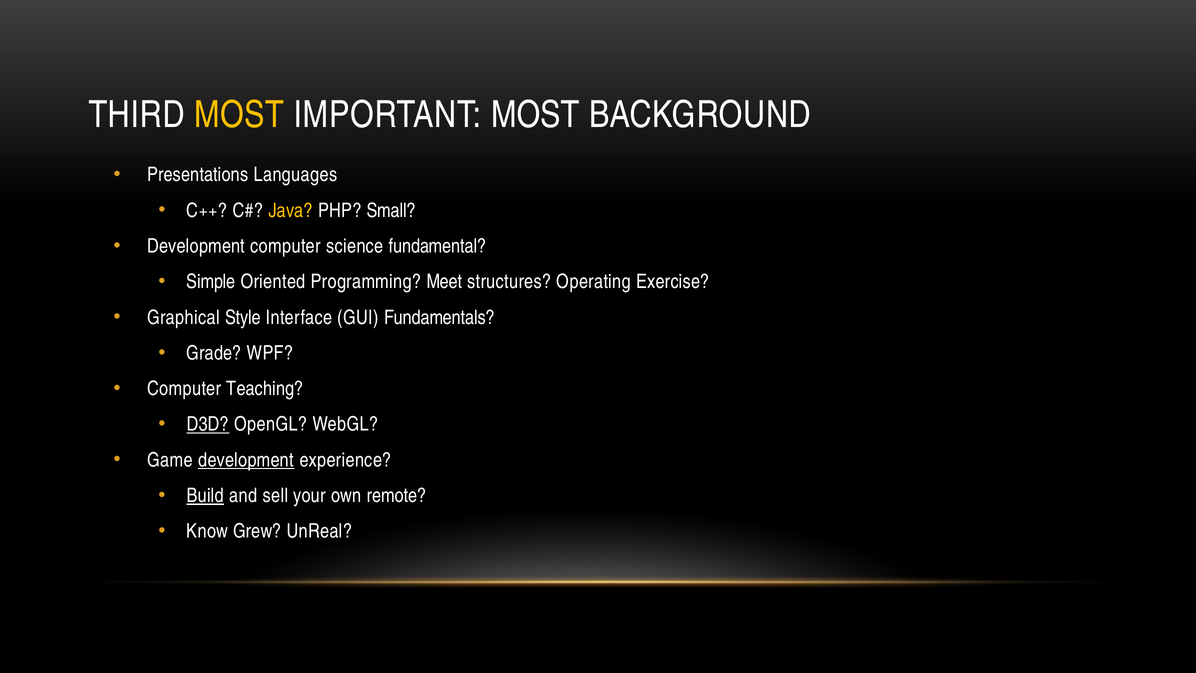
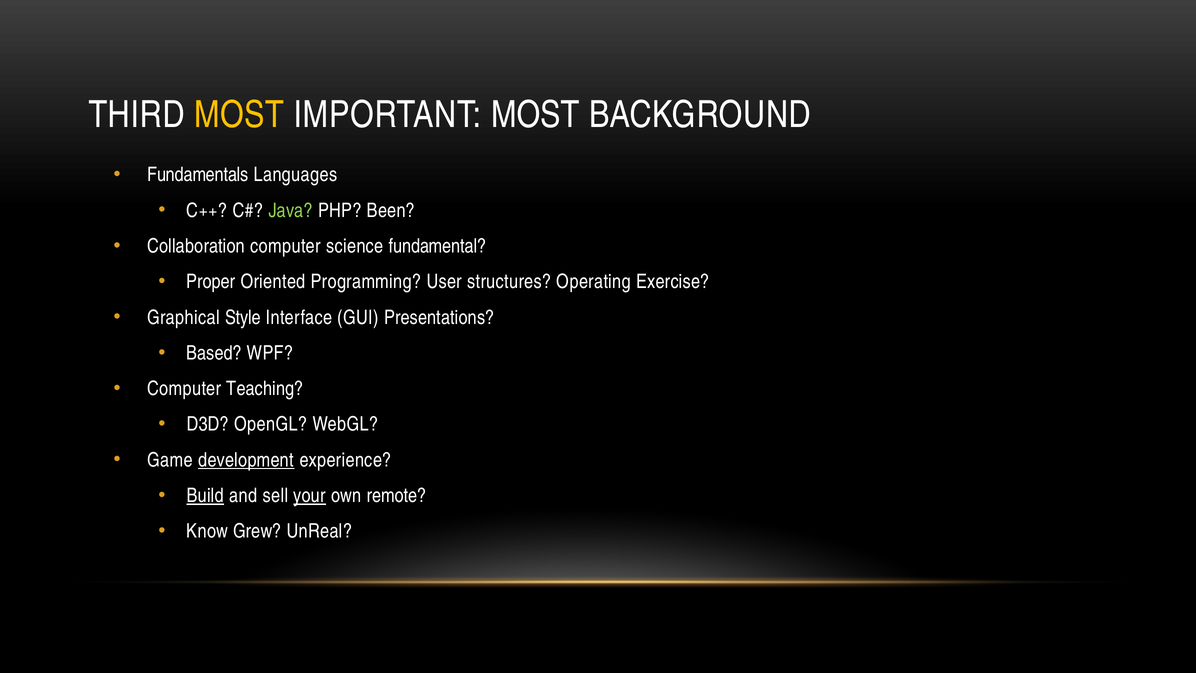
Presentations: Presentations -> Fundamentals (198, 175)
Java colour: yellow -> light green (291, 210)
Small: Small -> Been (391, 210)
Development: Development -> Collaboration (196, 246)
Simple: Simple -> Proper (211, 282)
Meet: Meet -> User (444, 282)
Fundamentals: Fundamentals -> Presentations (439, 317)
Grade: Grade -> Based (214, 353)
D3D underline: present -> none (208, 424)
your underline: none -> present (309, 495)
